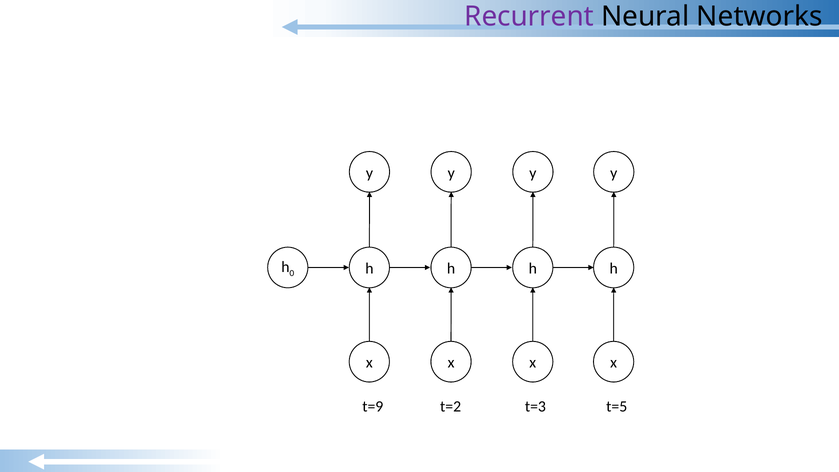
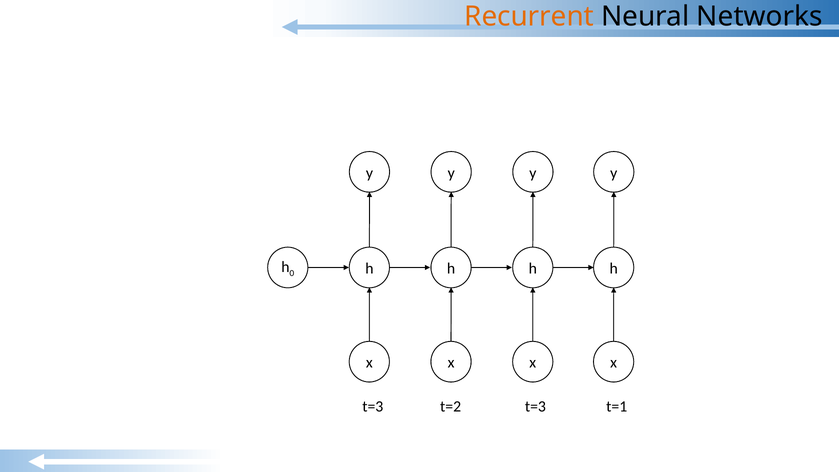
Recurrent colour: purple -> orange (529, 16)
t=9: t=9 -> t=3 (373, 406)
t=5: t=5 -> t=1 (617, 406)
